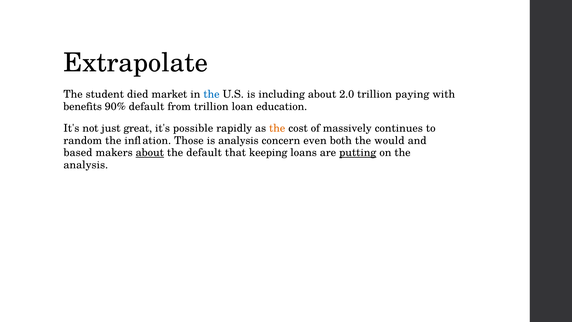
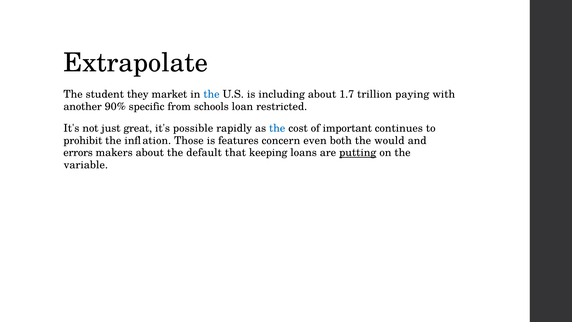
died: died -> they (138, 94)
2.0: 2.0 -> 1.7 (347, 94)
benefits: benefits -> another (83, 106)
90% default: default -> specific (147, 106)
from trillion: trillion -> schools (211, 106)
education: education -> restricted (282, 106)
the colour: orange -> blue (277, 128)
massively: massively -> important (347, 128)
random: random -> prohibit (83, 140)
is analysis: analysis -> features (238, 140)
based: based -> errors (78, 153)
about underline: present -> none (150, 153)
analysis: analysis -> variable (86, 165)
